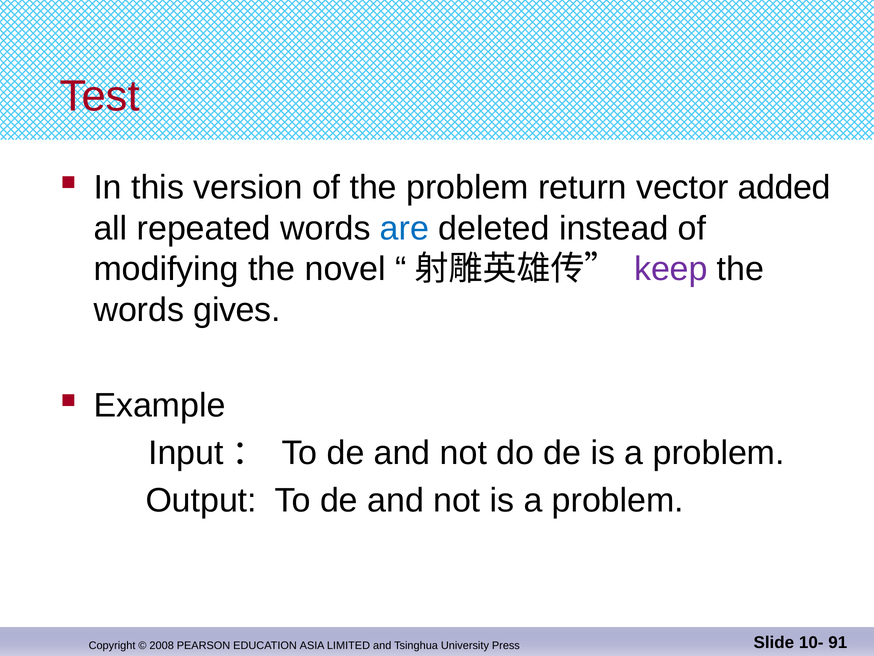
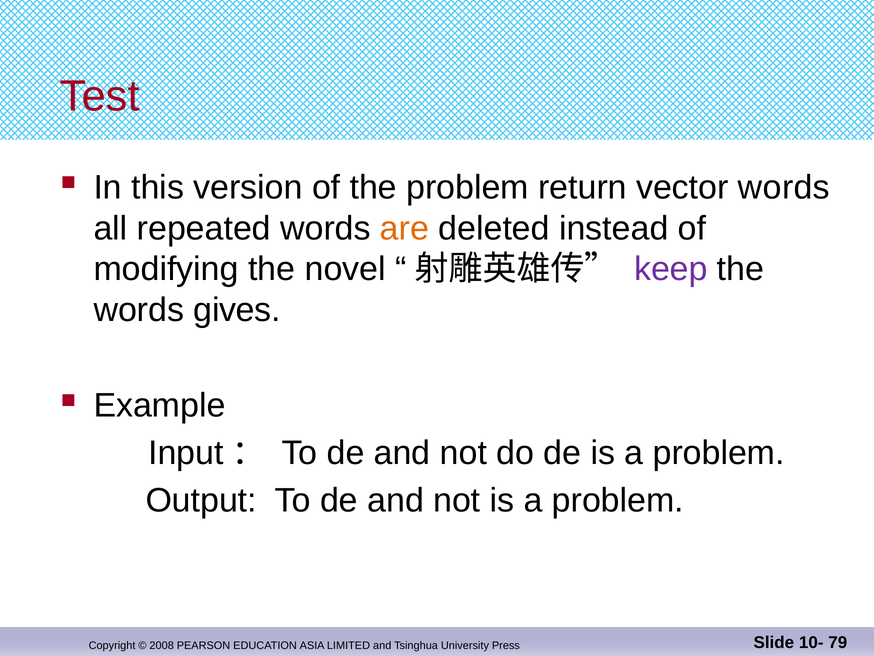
vector added: added -> words (784, 187)
are colour: blue -> orange (405, 228)
91: 91 -> 79 (838, 642)
